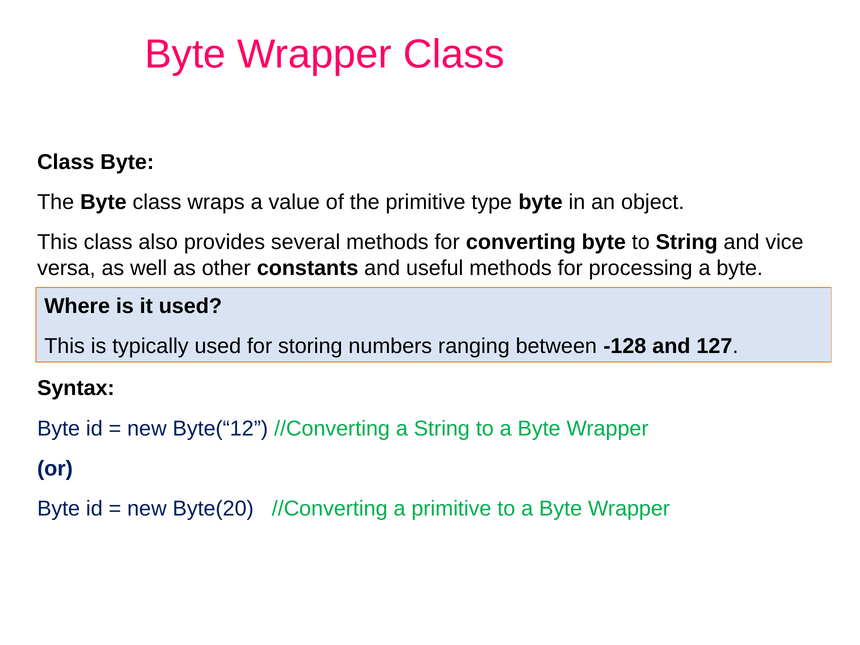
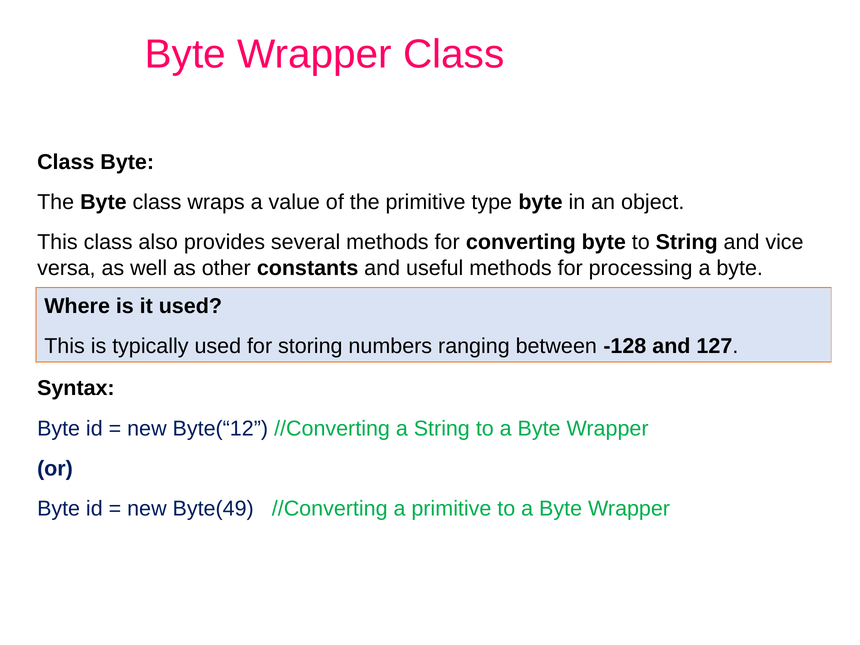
Byte(20: Byte(20 -> Byte(49 (213, 509)
